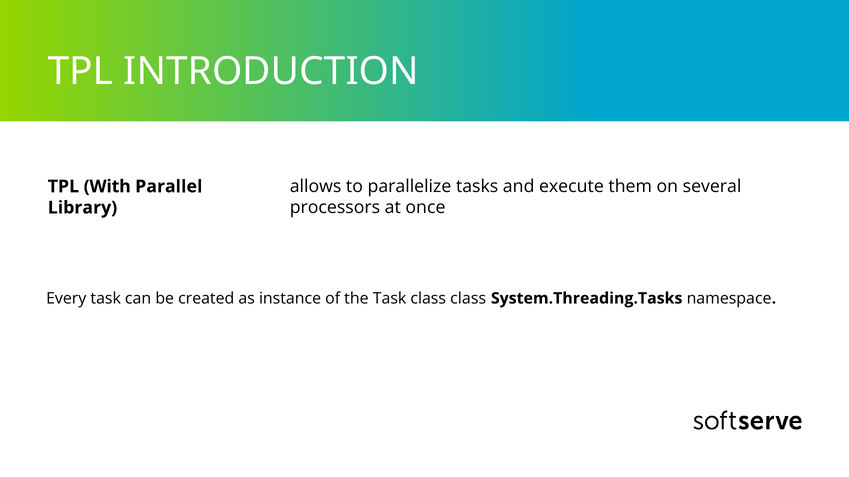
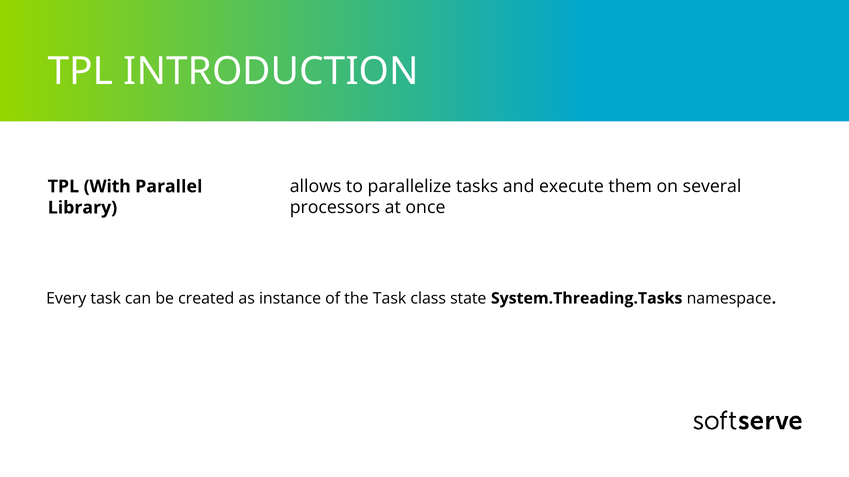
class class: class -> state (468, 299)
